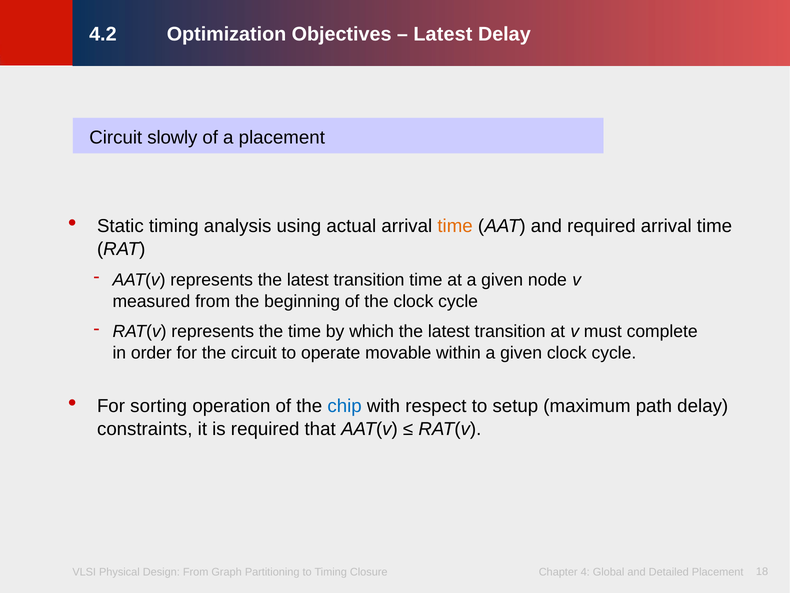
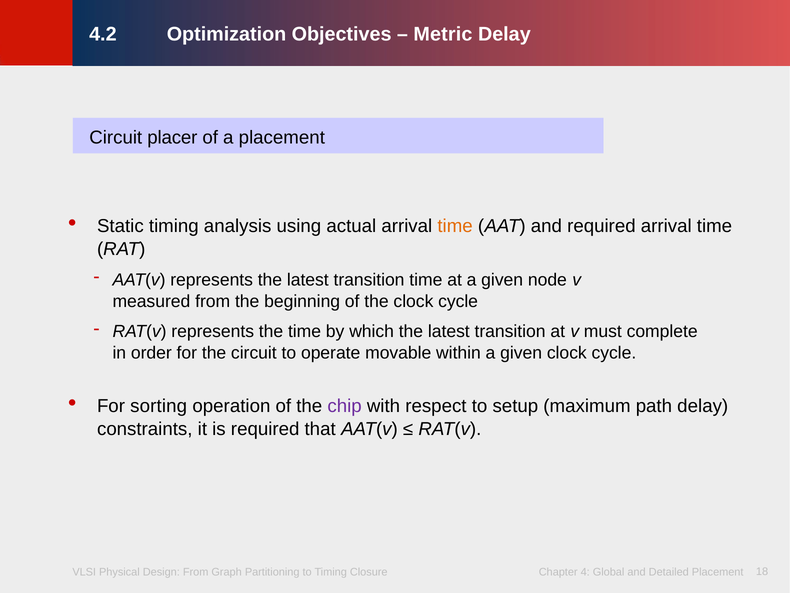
Latest: Latest -> Metric (443, 34)
slowly: slowly -> placer (172, 137)
chip colour: blue -> purple (345, 406)
